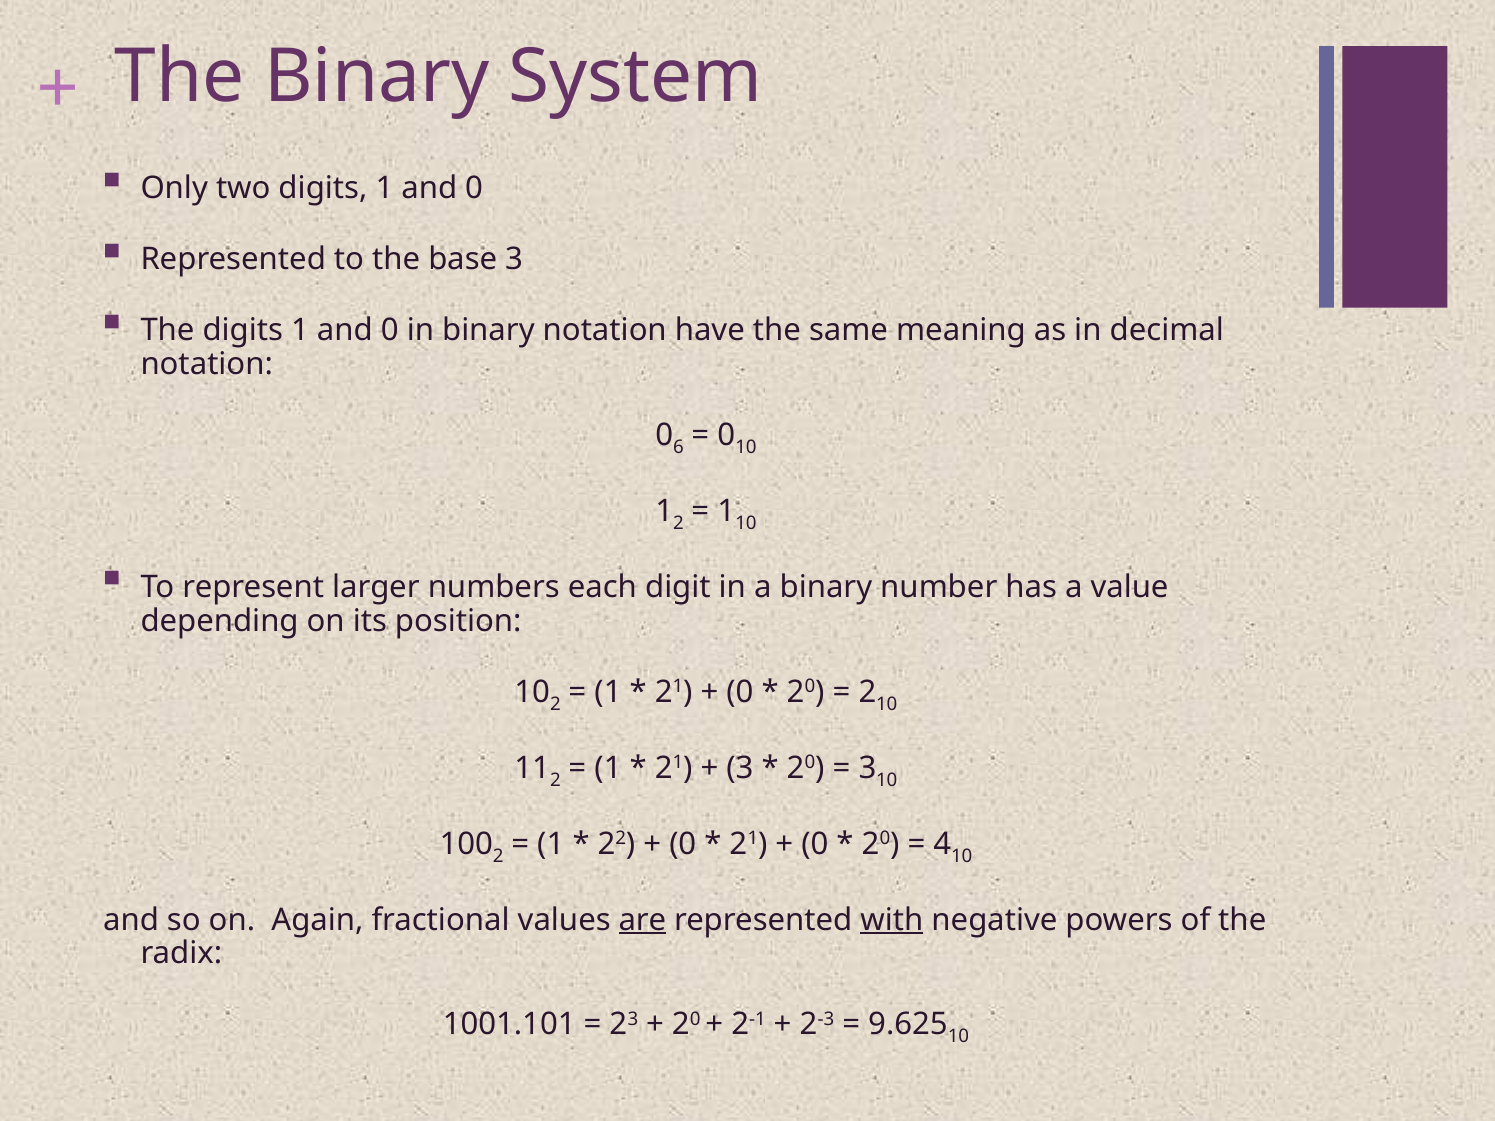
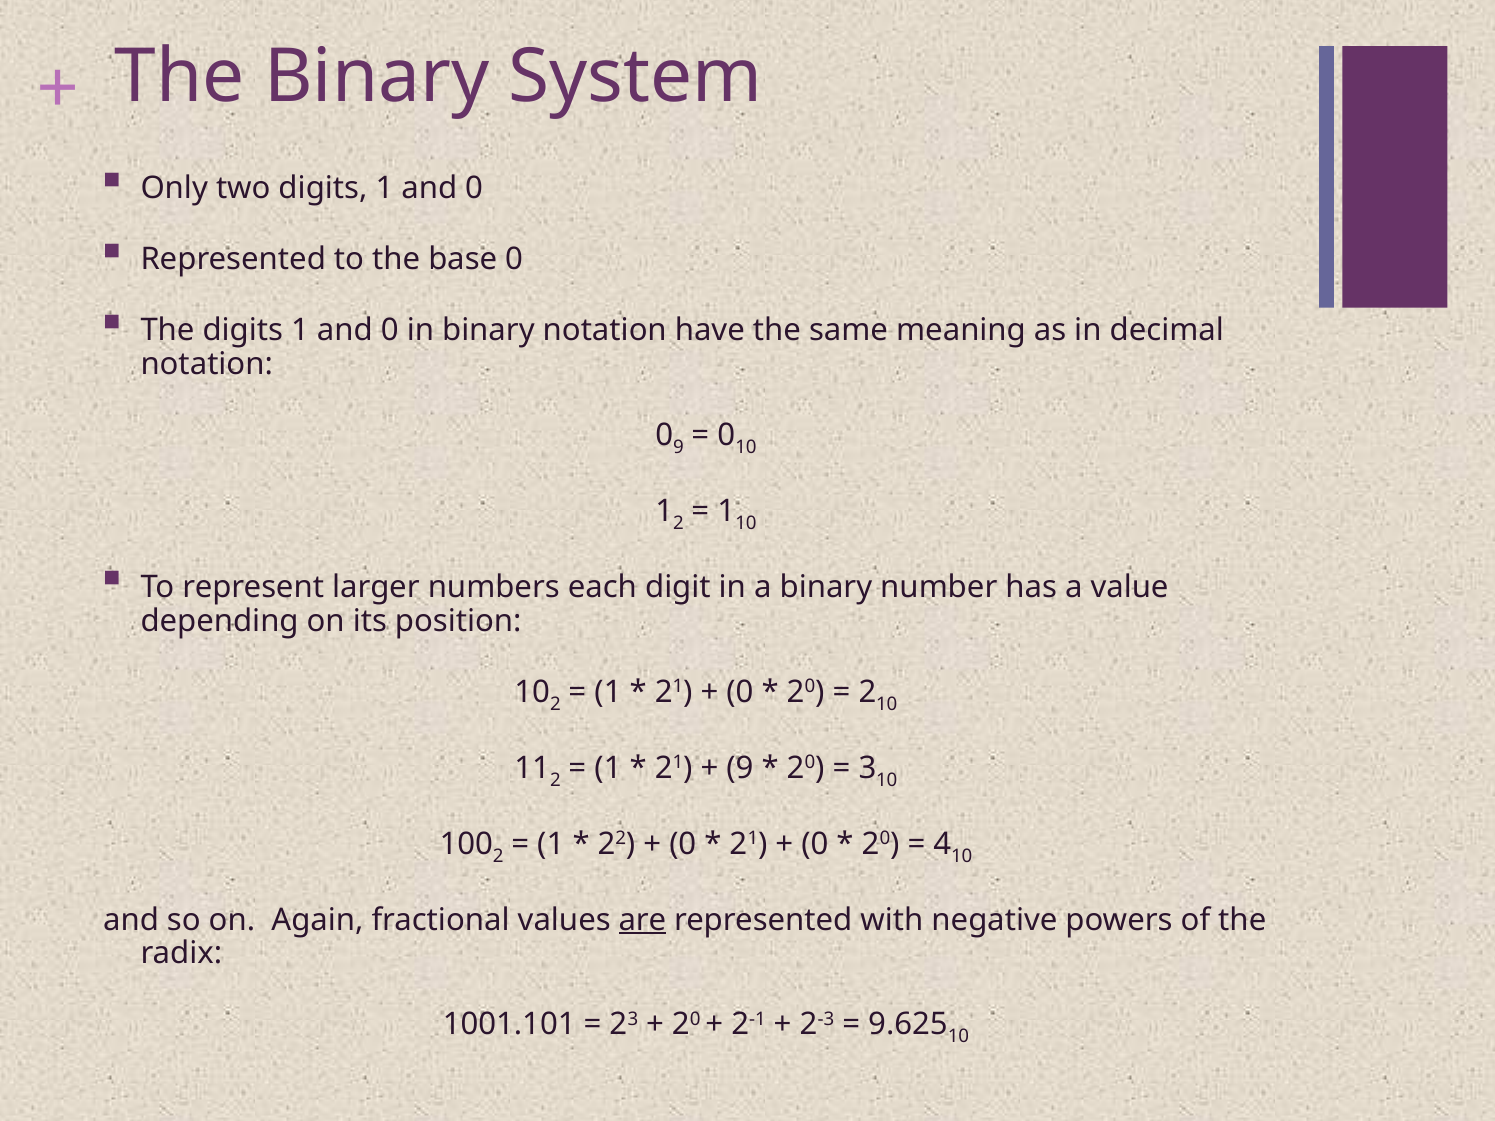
base 3: 3 -> 0 (514, 260)
0 6: 6 -> 9 (678, 448)
3: 3 -> 9 (740, 768)
with underline: present -> none (892, 920)
